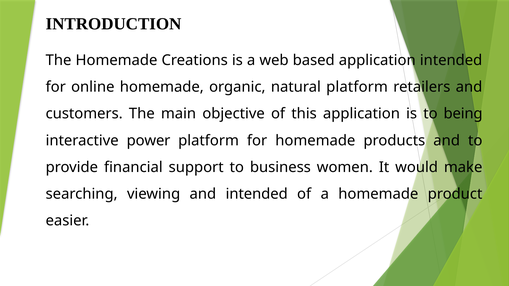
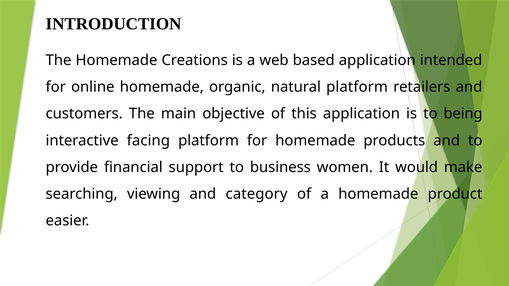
power: power -> facing (148, 141)
and intended: intended -> category (257, 194)
